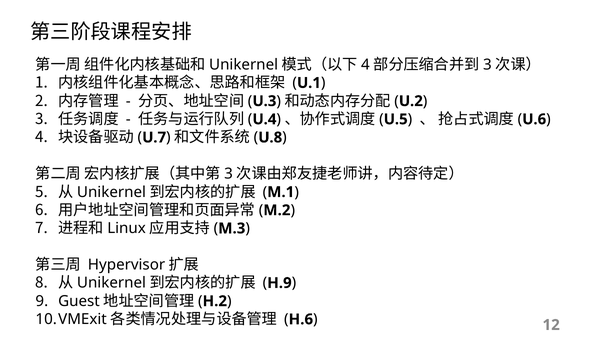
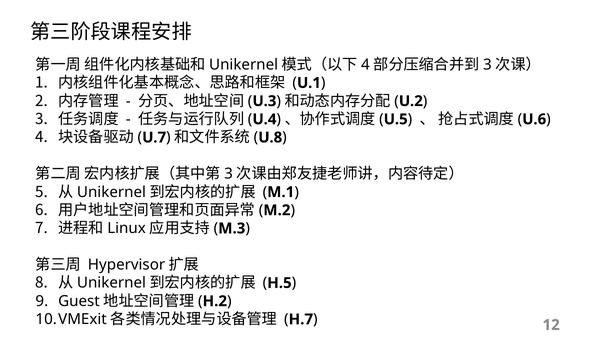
H.9: H.9 -> H.5 (279, 283)
H.6: H.6 -> H.7 (301, 319)
